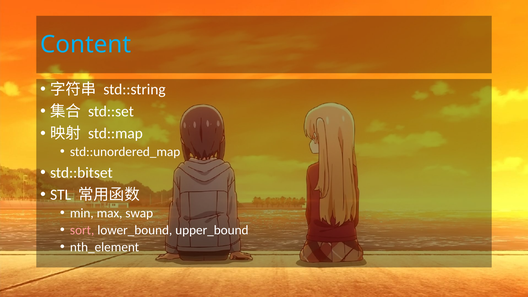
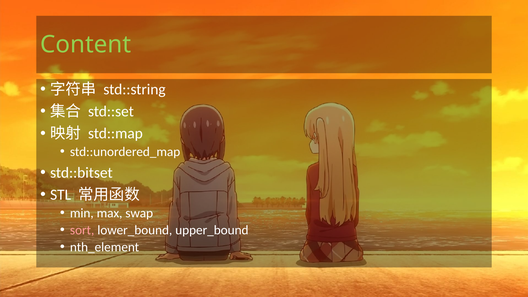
Content colour: light blue -> light green (86, 44)
